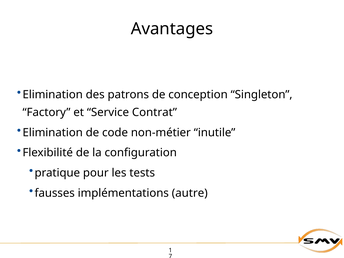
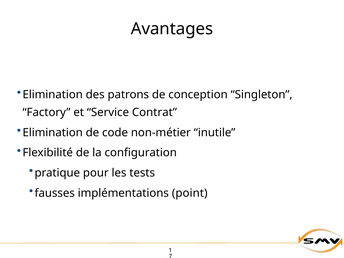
autre: autre -> point (190, 193)
